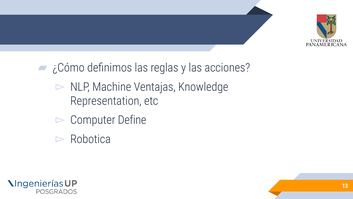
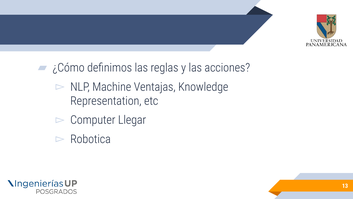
Define: Define -> Llegar (132, 120)
